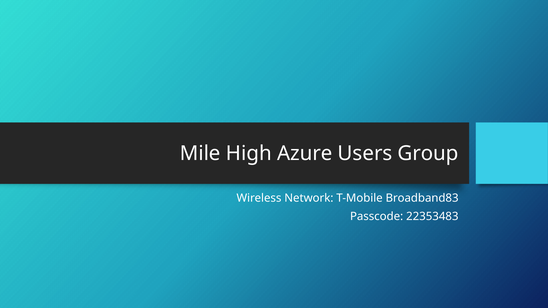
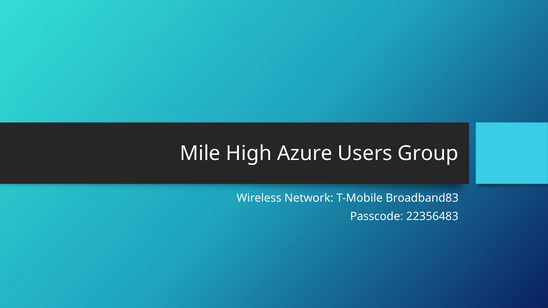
22353483: 22353483 -> 22356483 (432, 216)
